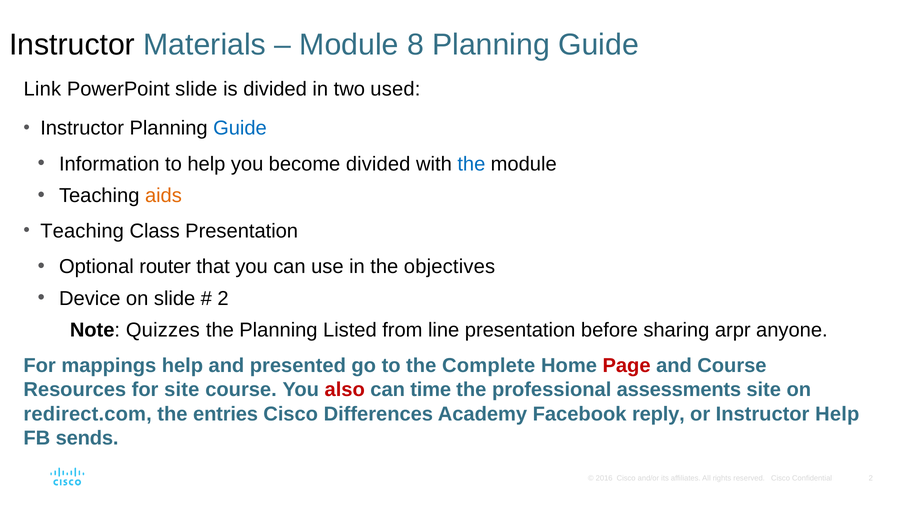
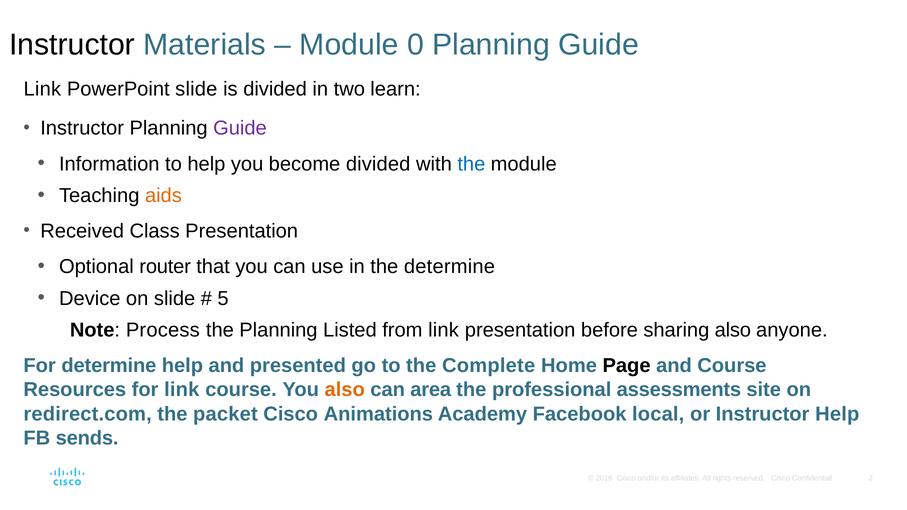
8: 8 -> 0 (415, 45)
used: used -> learn (396, 89)
Guide colour: blue -> purple (240, 128)
Teaching: Teaching -> Received (82, 231)
the objectives: objectives -> determine (450, 267)
2: 2 -> 5 (223, 298)
Quizzes: Quizzes -> Process (163, 330)
from line: line -> link (444, 330)
sharing arpr: arpr -> also (733, 330)
For mappings: mappings -> determine (109, 366)
Page colour: red -> black (627, 366)
for site: site -> link (182, 390)
also colour: red -> orange (345, 390)
time: time -> area (431, 390)
entries: entries -> packet (225, 414)
Differences: Differences -> Animations (378, 414)
reply: reply -> local (658, 414)
